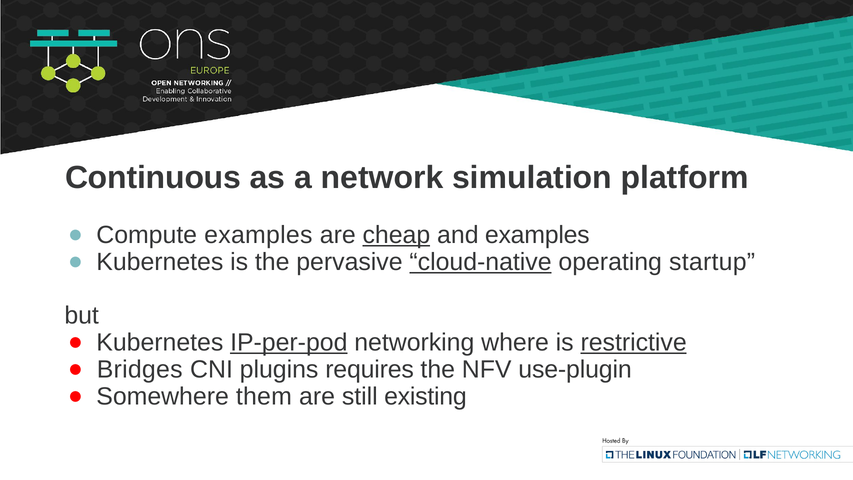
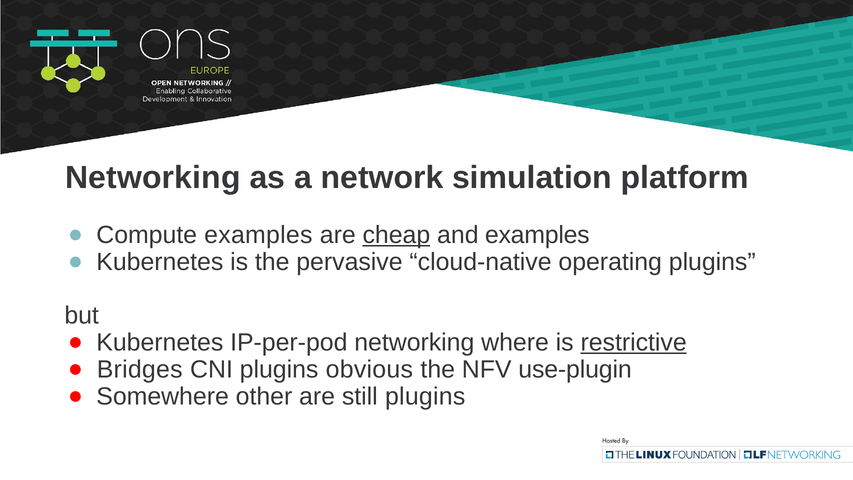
Continuous: Continuous -> Networking (153, 177)
cloud-native underline: present -> none (481, 262)
operating startup: startup -> plugins (712, 262)
IP-per-pod underline: present -> none (289, 342)
requires: requires -> obvious (369, 369)
them: them -> other (264, 396)
still existing: existing -> plugins (425, 396)
